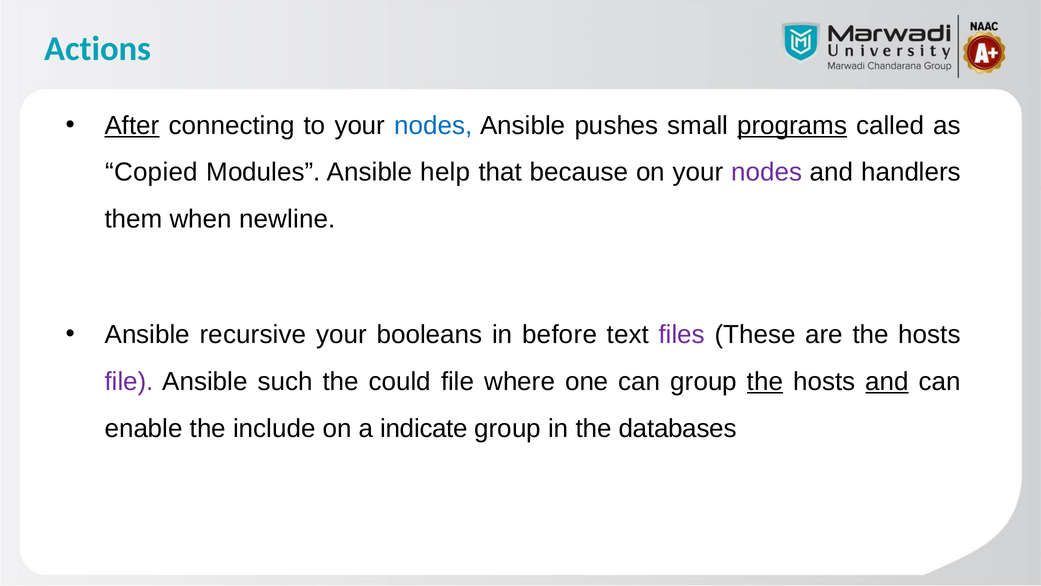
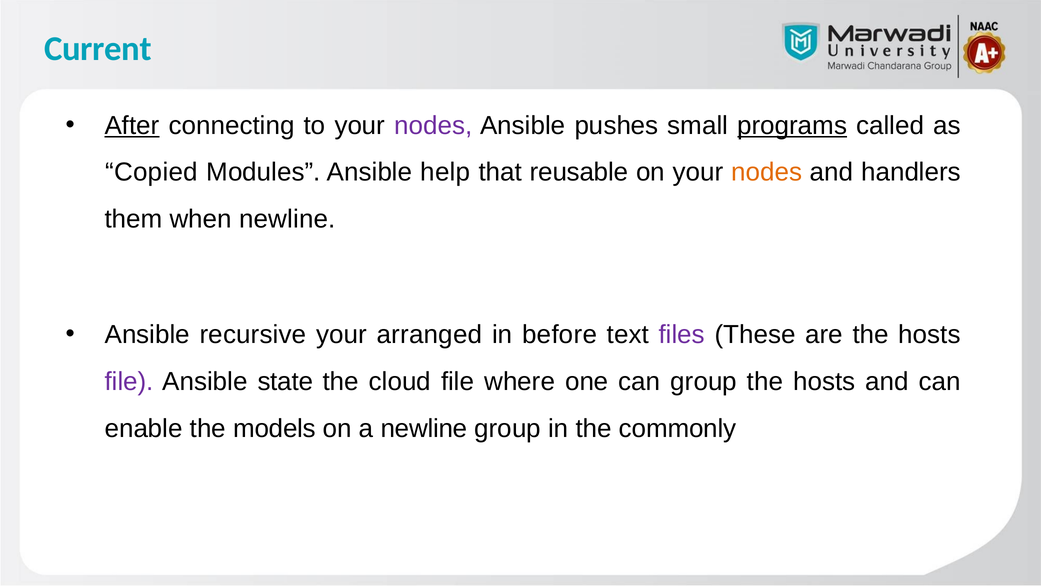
Actions: Actions -> Current (98, 49)
nodes colour: blue -> purple (433, 125)
because: because -> reusable (579, 172)
nodes colour: purple -> orange (767, 172)
booleans: booleans -> arranged (429, 334)
such: such -> state (285, 381)
could: could -> cloud (400, 381)
the underline: present -> none (765, 381)
and underline: present -> none (887, 381)
include: include -> models (275, 428)
a indicate: indicate -> newline (424, 428)
databases: databases -> commonly (678, 428)
